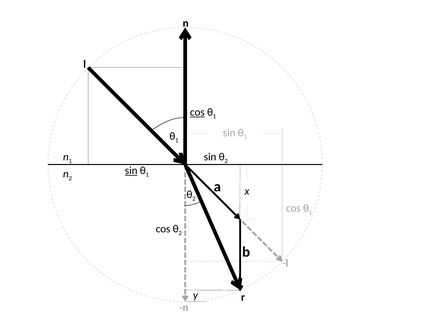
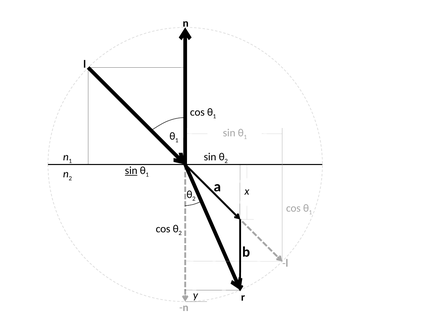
cos underline: present -> none (197, 112)
